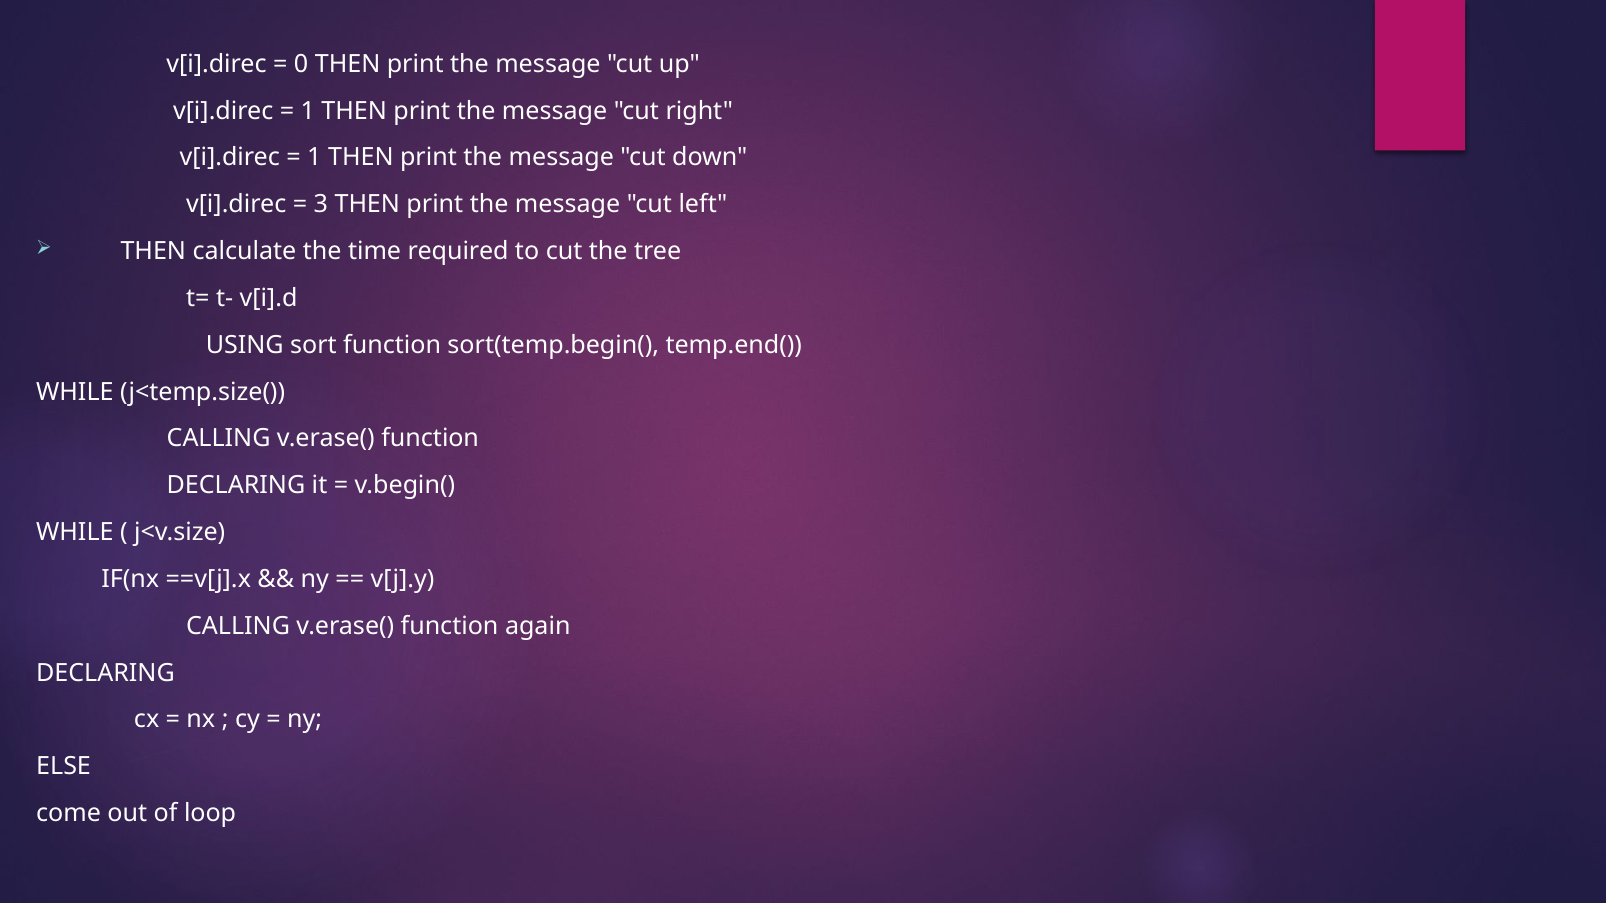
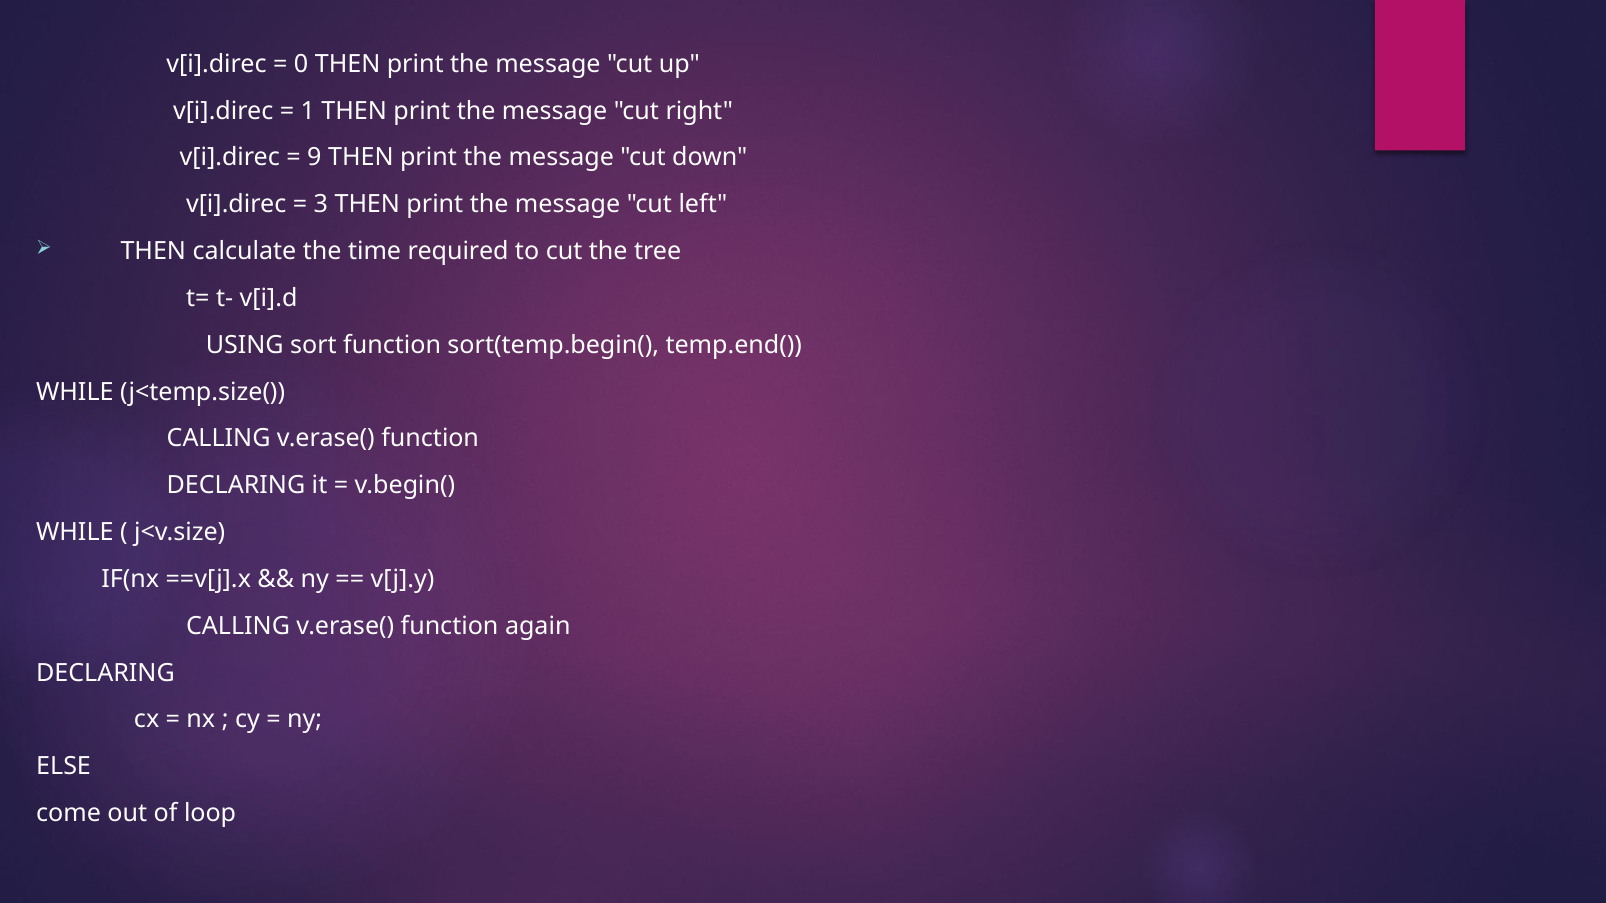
1: 1 -> 9 (314, 158)
